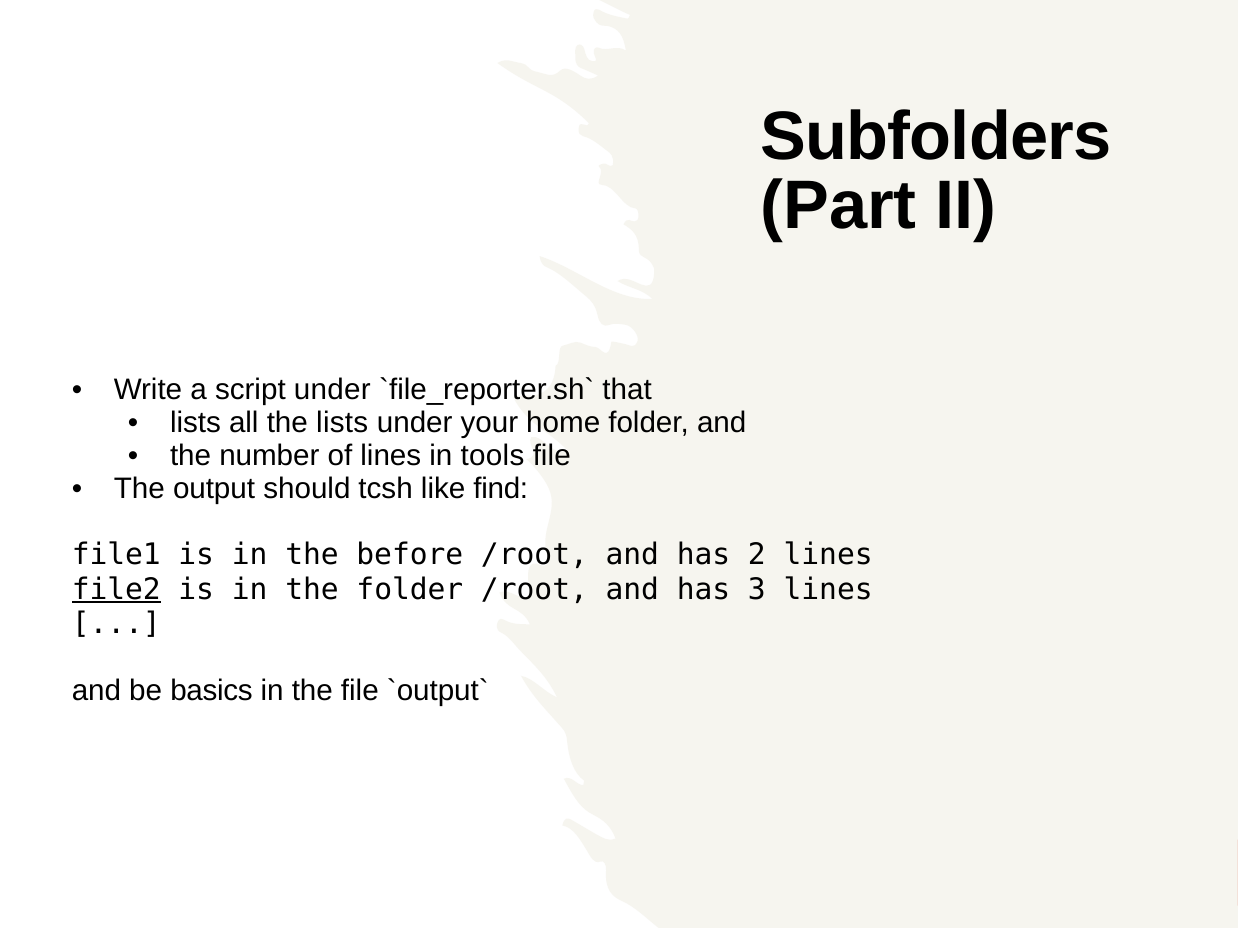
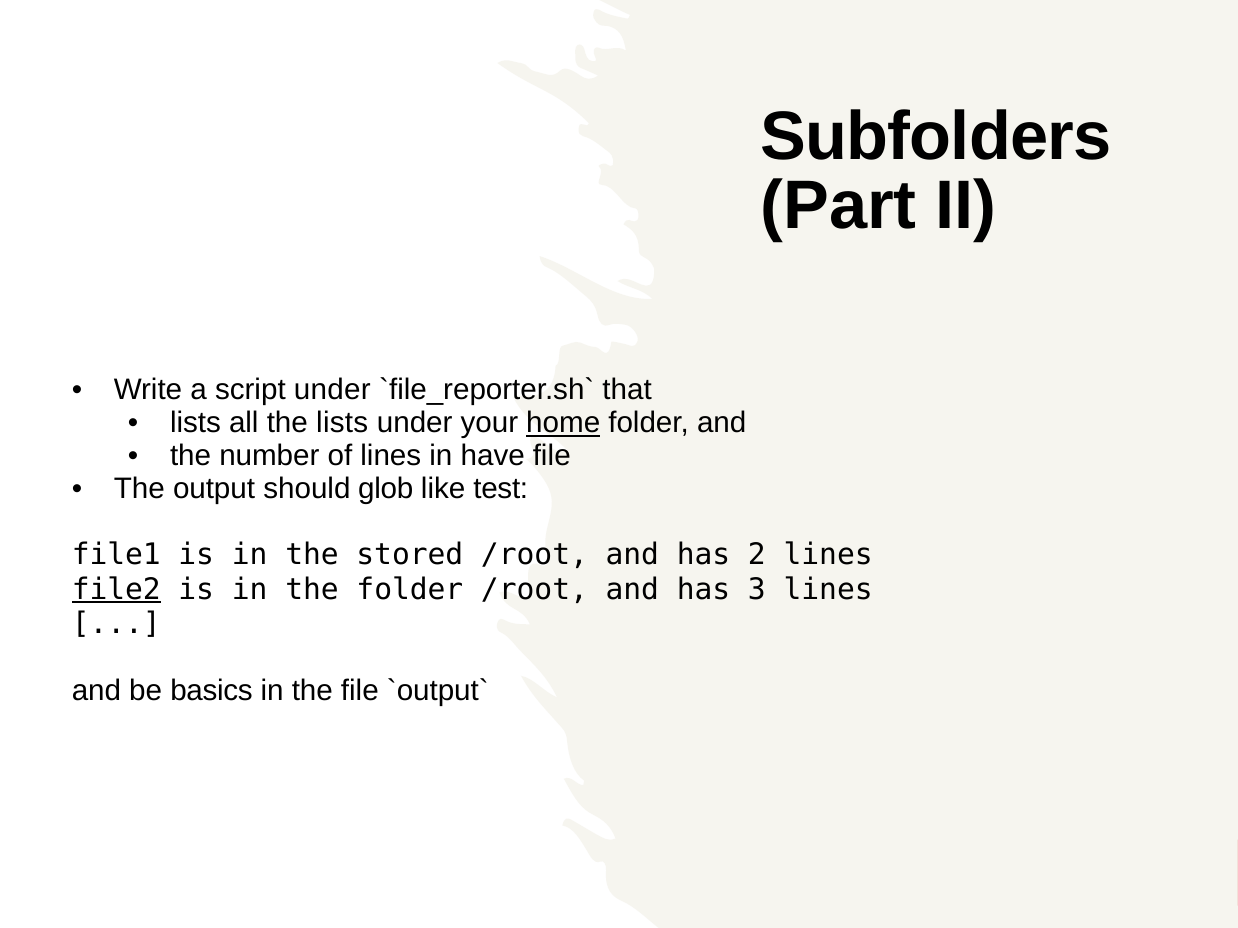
home underline: none -> present (563, 423)
tools: tools -> have (493, 456)
tcsh: tcsh -> glob (386, 489)
find: find -> test (501, 489)
before: before -> stored (410, 555)
